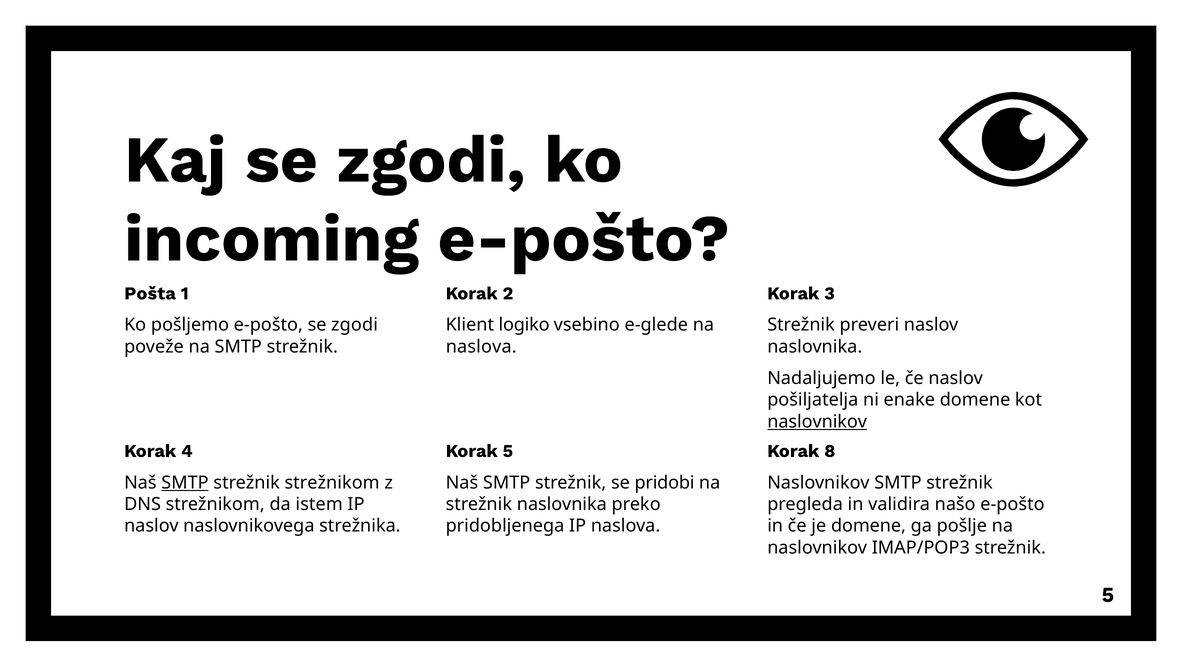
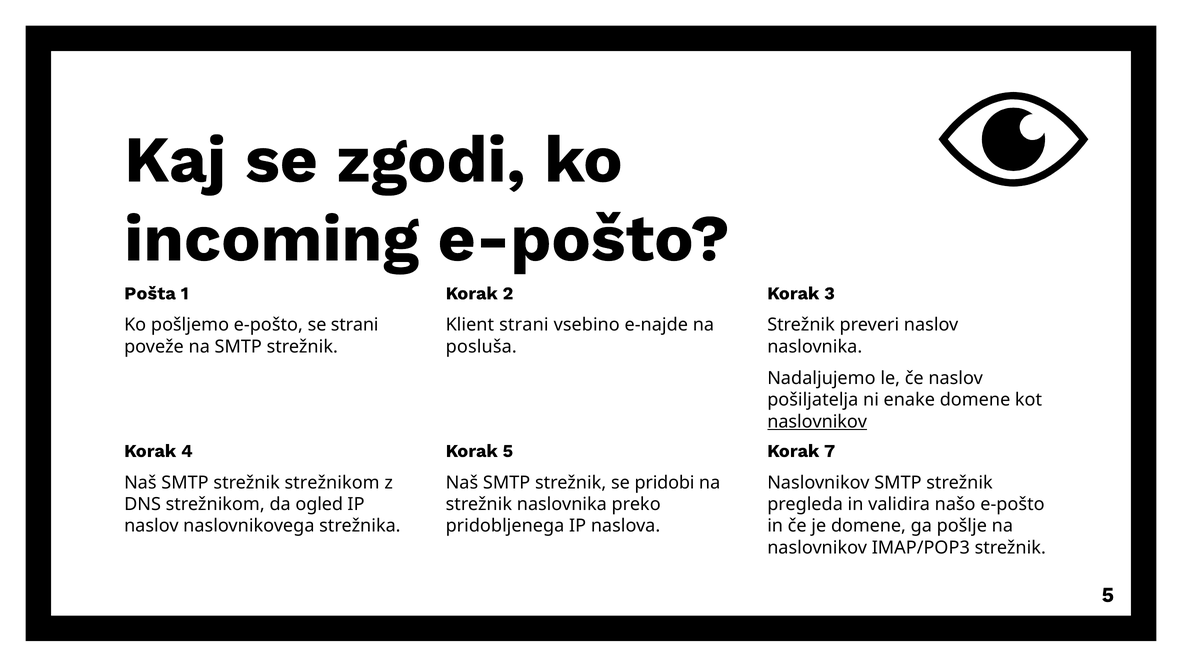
e-pošto se zgodi: zgodi -> strani (355, 325)
Klient logiko: logiko -> strani (524, 325)
e-glede: e-glede -> e-najde (656, 325)
naslova: naslova -> posluša (481, 347)
8: 8 -> 7 (830, 451)
SMTP underline: present -> none (185, 482)
istem: istem -> ogled (319, 504)
